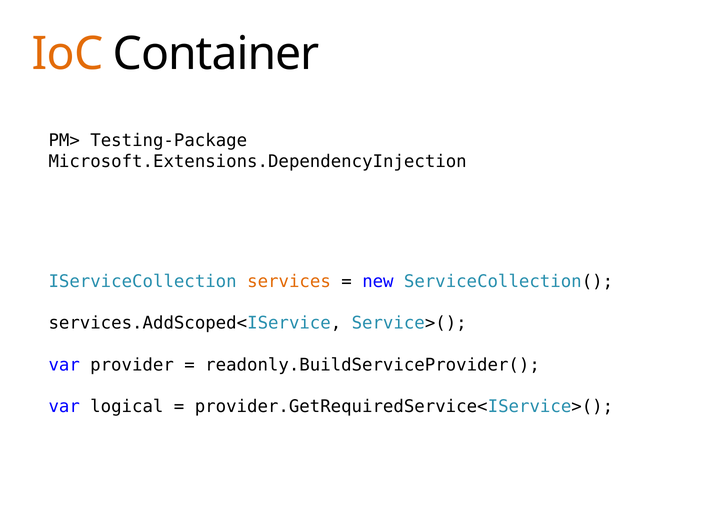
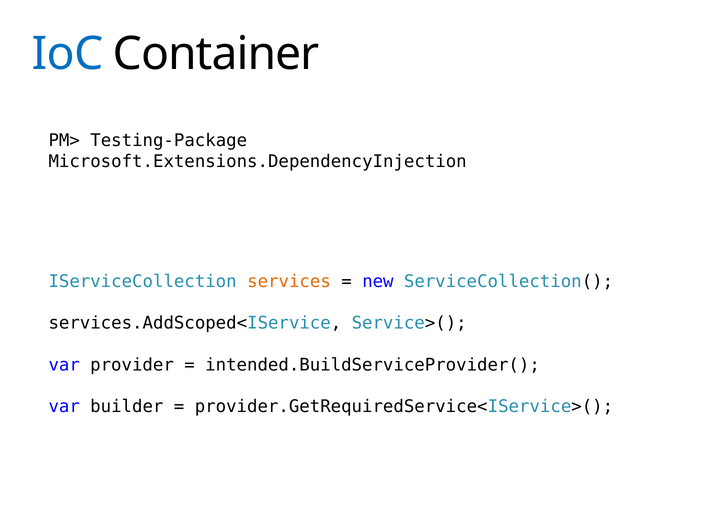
IoC colour: orange -> blue (68, 54)
readonly.BuildServiceProvider(: readonly.BuildServiceProvider( -> intended.BuildServiceProvider( (373, 365)
logical: logical -> builder (127, 406)
